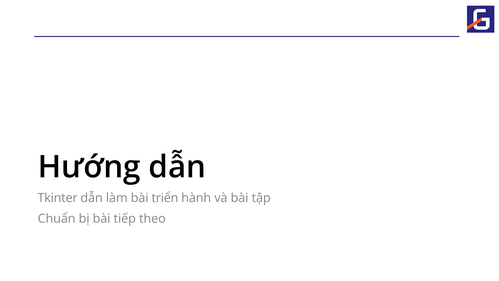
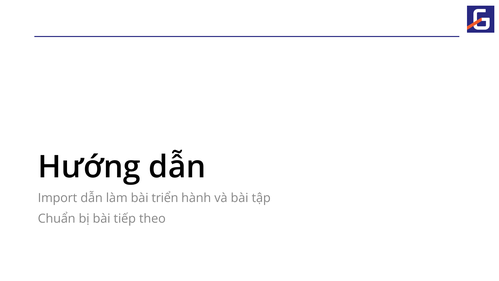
Tkinter: Tkinter -> Import (58, 198)
